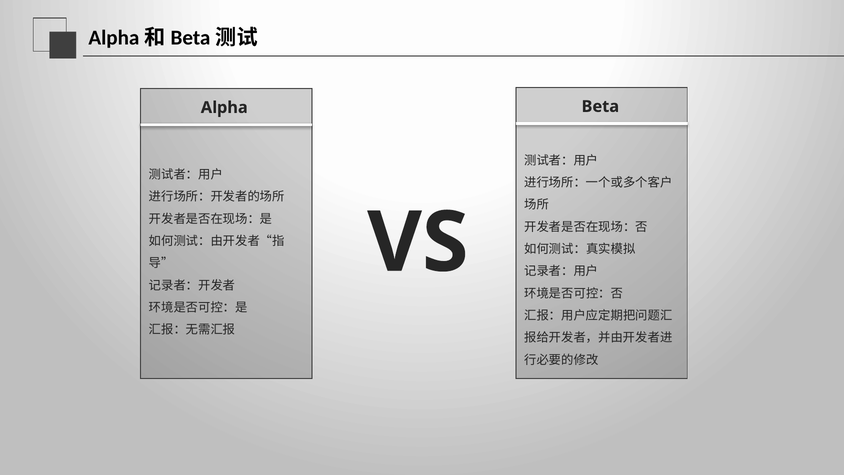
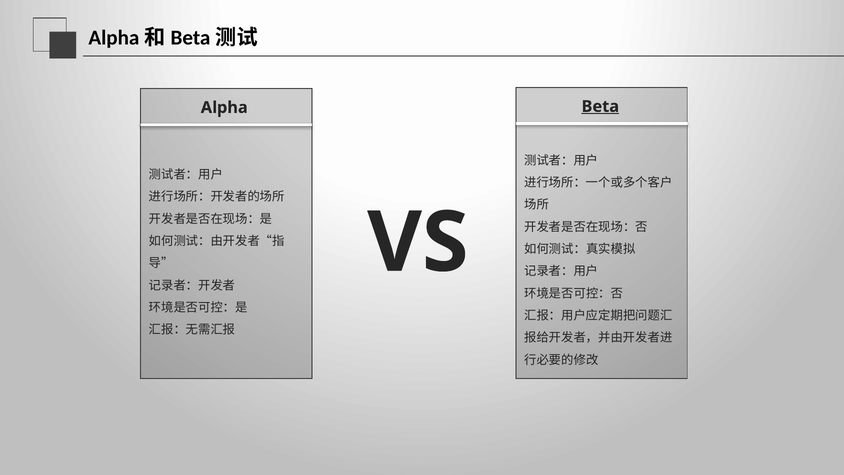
Beta underline: none -> present (600, 106)
